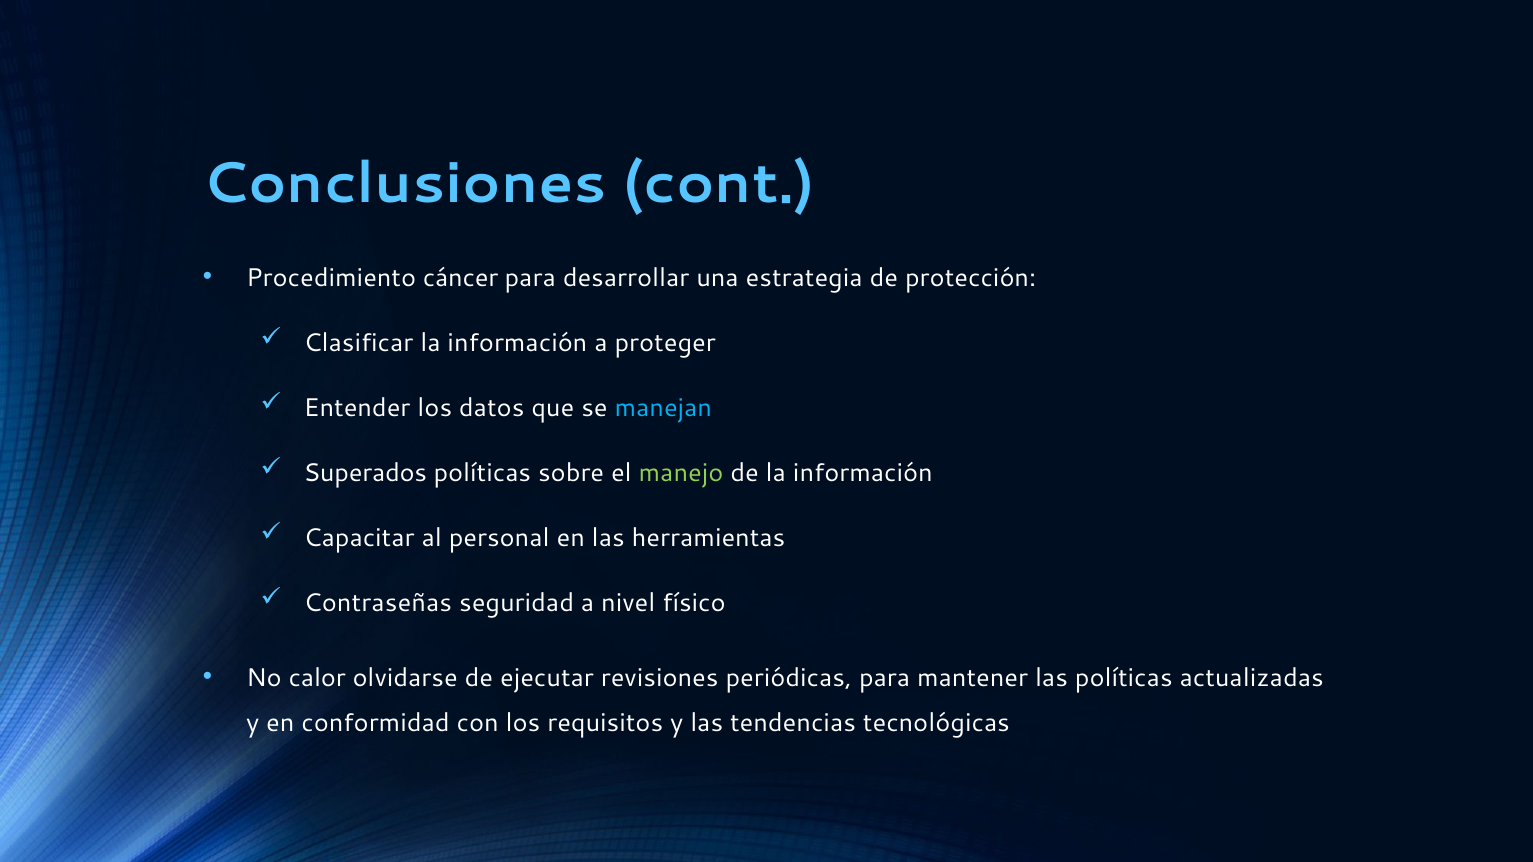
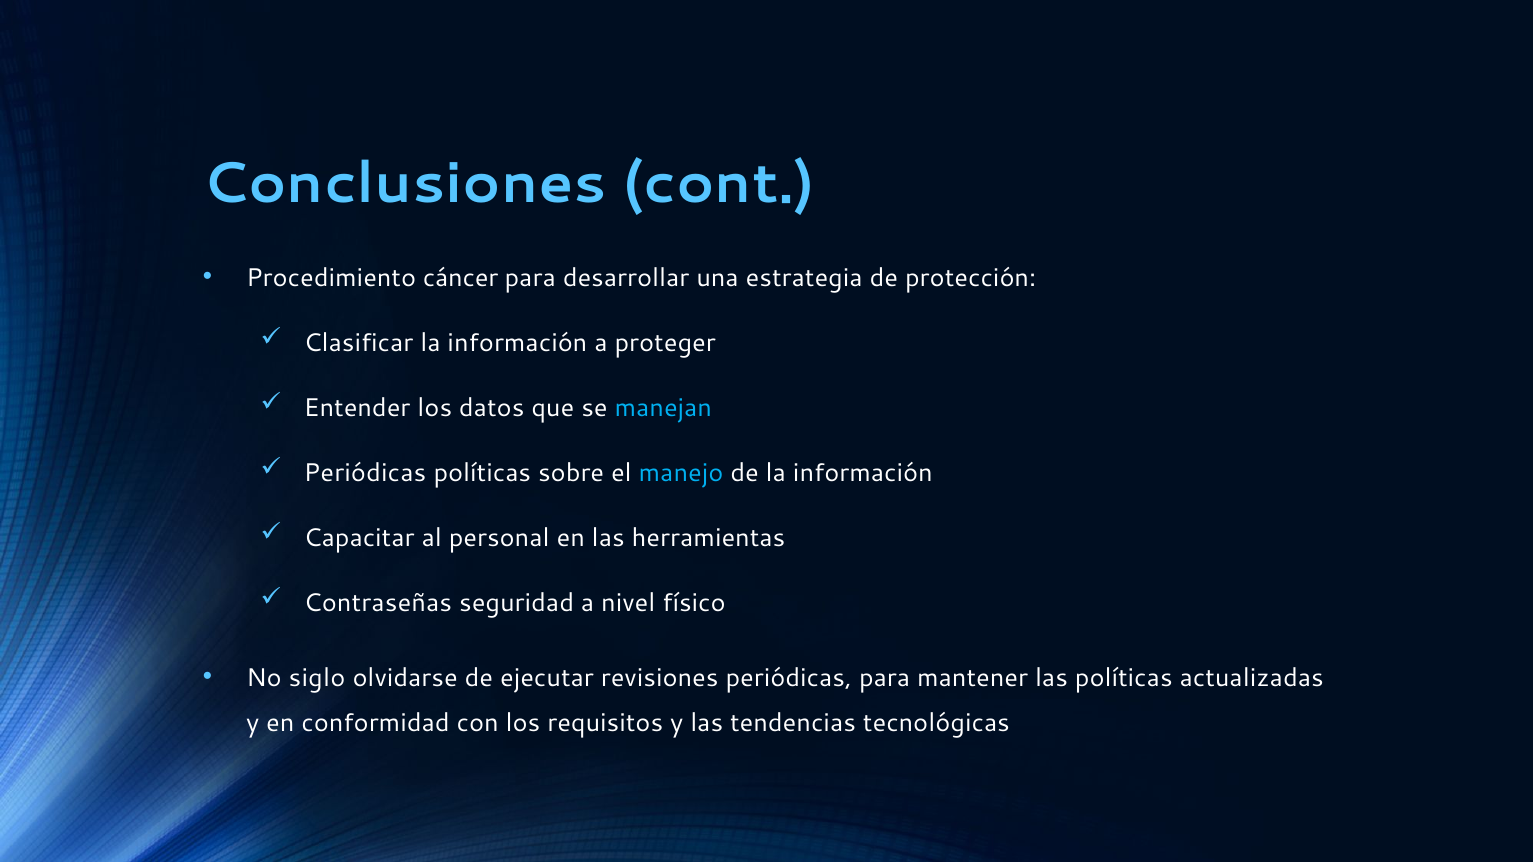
Superados: Superados -> Periódicas (365, 473)
manejo colour: light green -> light blue (681, 473)
calor: calor -> siglo (317, 678)
